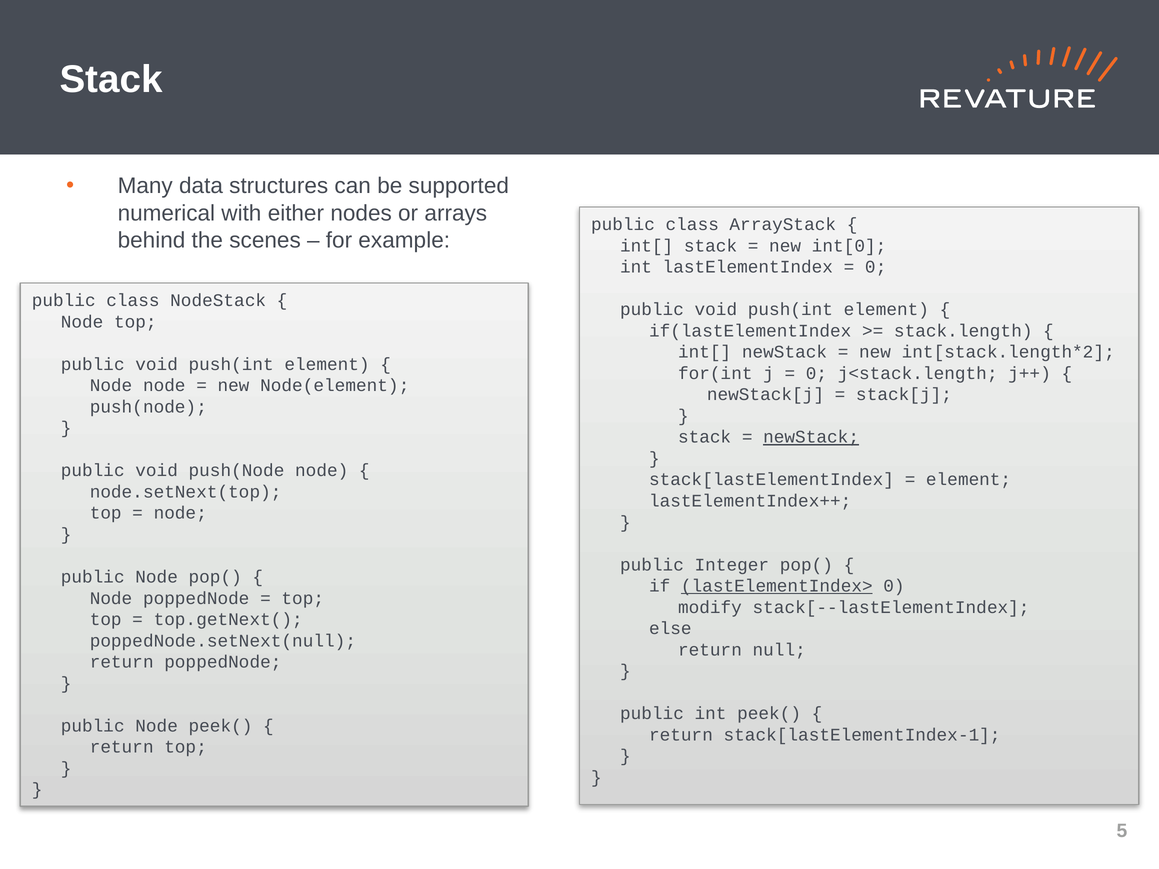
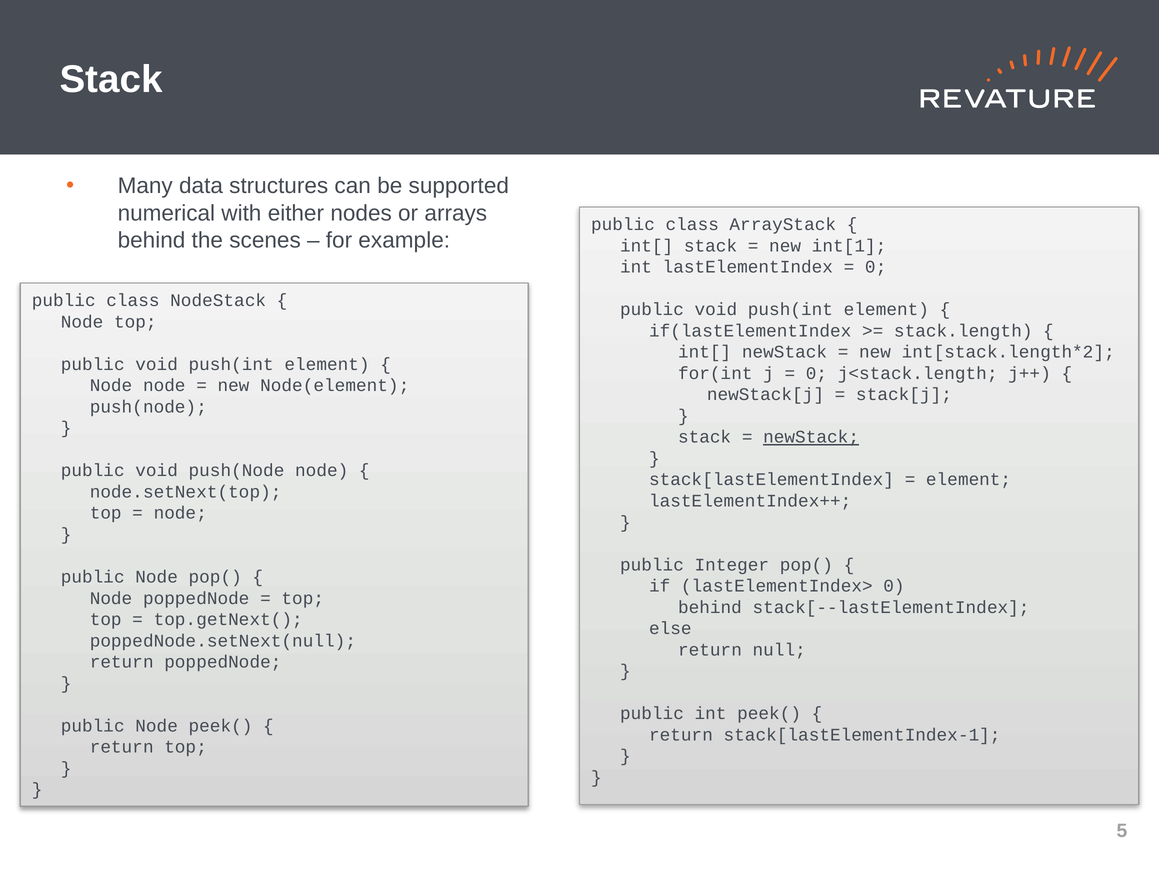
int[0: int[0 -> int[1 (849, 246)
lastElementIndex> underline: present -> none (777, 586)
modify: modify -> behind (710, 607)
